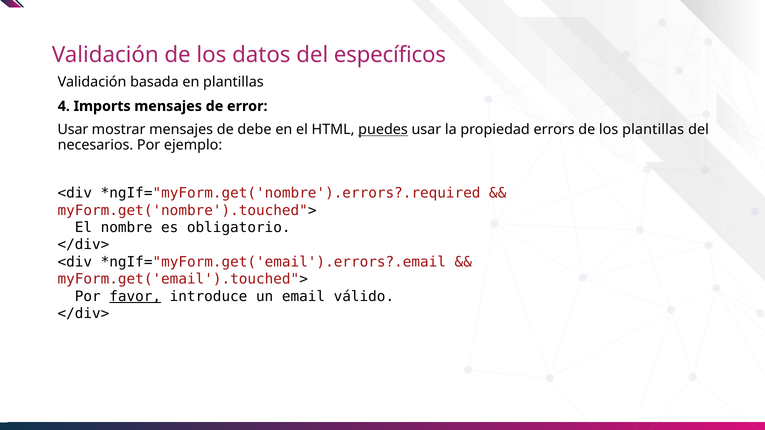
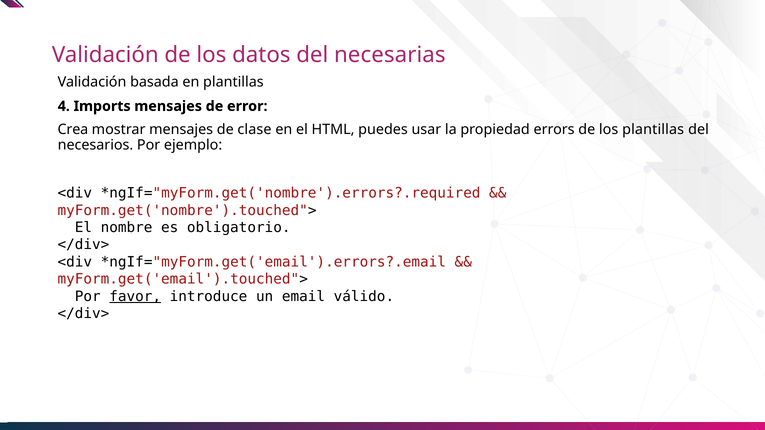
específicos: específicos -> necesarias (390, 55)
Usar: Usar -> Crea (73, 130)
debe: debe -> clase (254, 130)
puedes underline: present -> none (383, 130)
